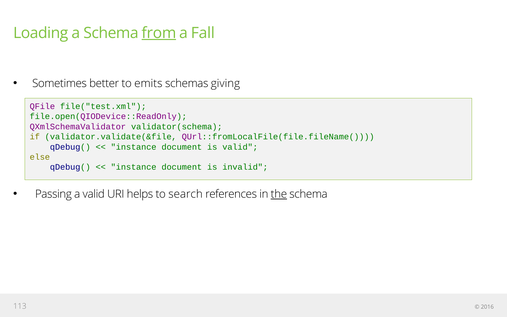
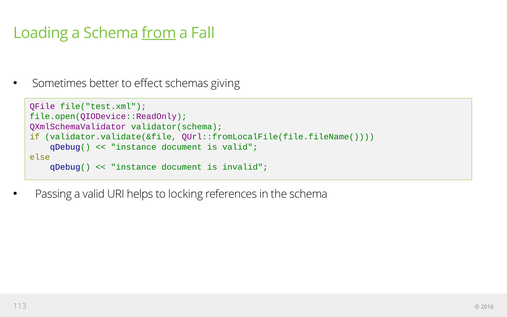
emits: emits -> effect (148, 84)
search: search -> locking (186, 194)
the underline: present -> none (279, 194)
